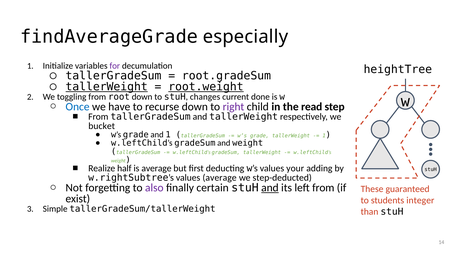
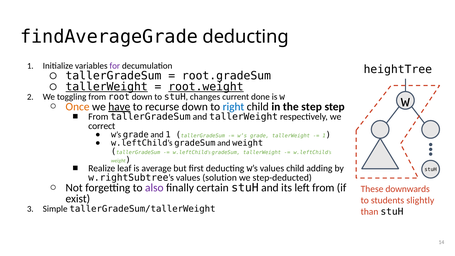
findAverageGrade especially: especially -> deducting (246, 37)
Once colour: blue -> orange (78, 107)
have underline: none -> present (119, 107)
right colour: purple -> blue (233, 107)
the read: read -> step (312, 107)
bucket: bucket -> correct (102, 126)
half: half -> leaf (124, 168)
values your: your -> child (295, 168)
values average: average -> solution (220, 178)
and underline: present -> none (270, 188)
guaranteed: guaranteed -> downwards (408, 189)
integer: integer -> slightly (420, 200)
